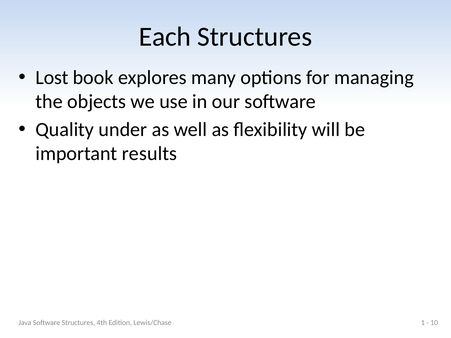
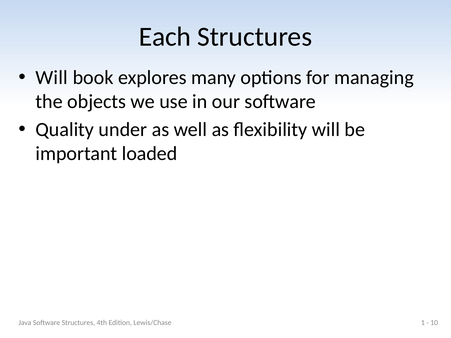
Lost: Lost -> Will (52, 78)
results: results -> loaded (150, 154)
